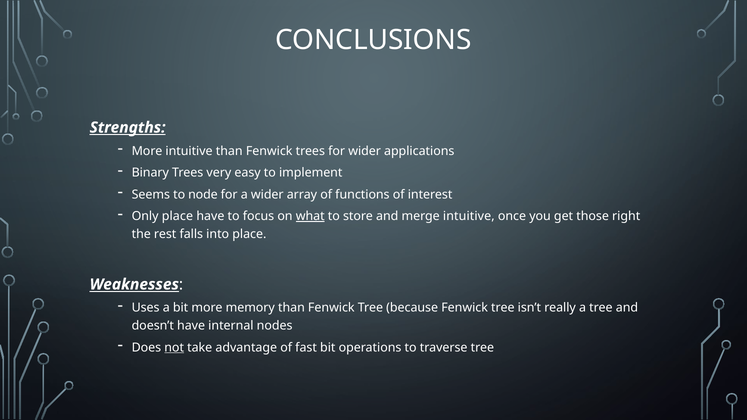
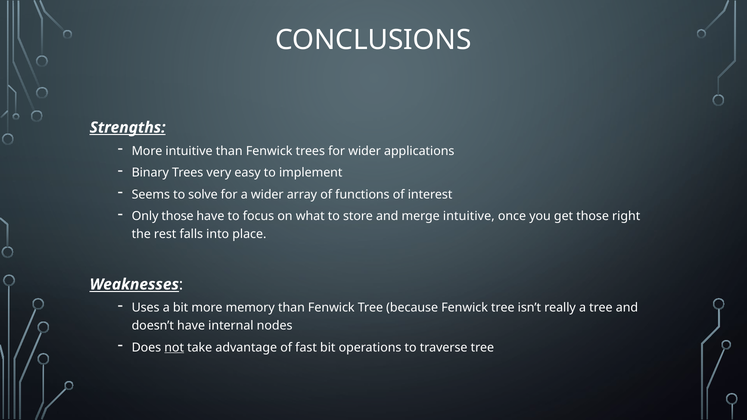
node: node -> solve (203, 195)
Only place: place -> those (178, 216)
what underline: present -> none (310, 216)
